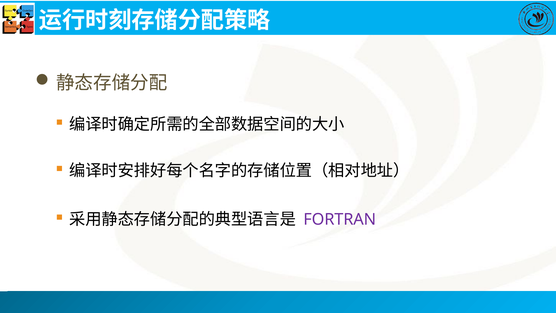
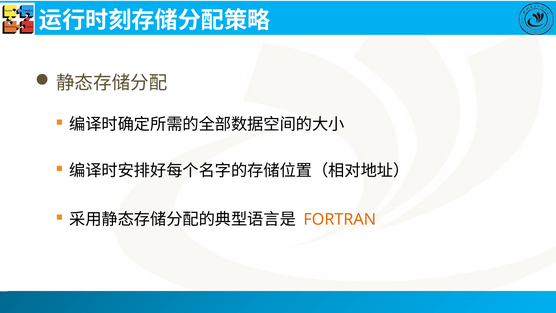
FORTRAN colour: purple -> orange (340, 219)
